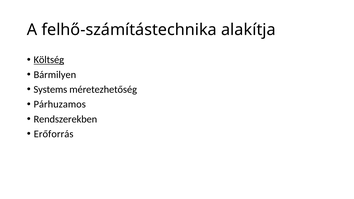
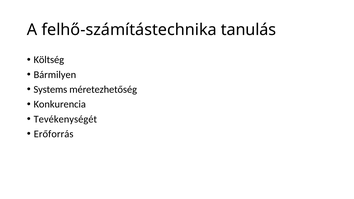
alakítja: alakítja -> tanulás (249, 30)
Költség underline: present -> none (49, 60)
Párhuzamos: Párhuzamos -> Konkurencia (60, 104)
Rendszerekben: Rendszerekben -> Tevékenységét (65, 119)
